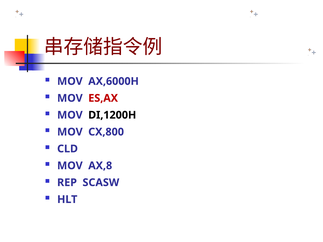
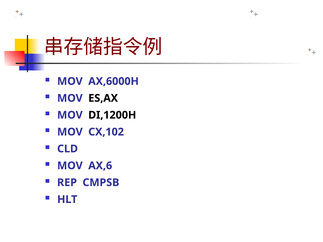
ES,AX colour: red -> black (103, 98)
CX,800: CX,800 -> CX,102 (106, 132)
AX,8: AX,8 -> AX,6 (100, 166)
SCASW: SCASW -> CMPSB (101, 183)
